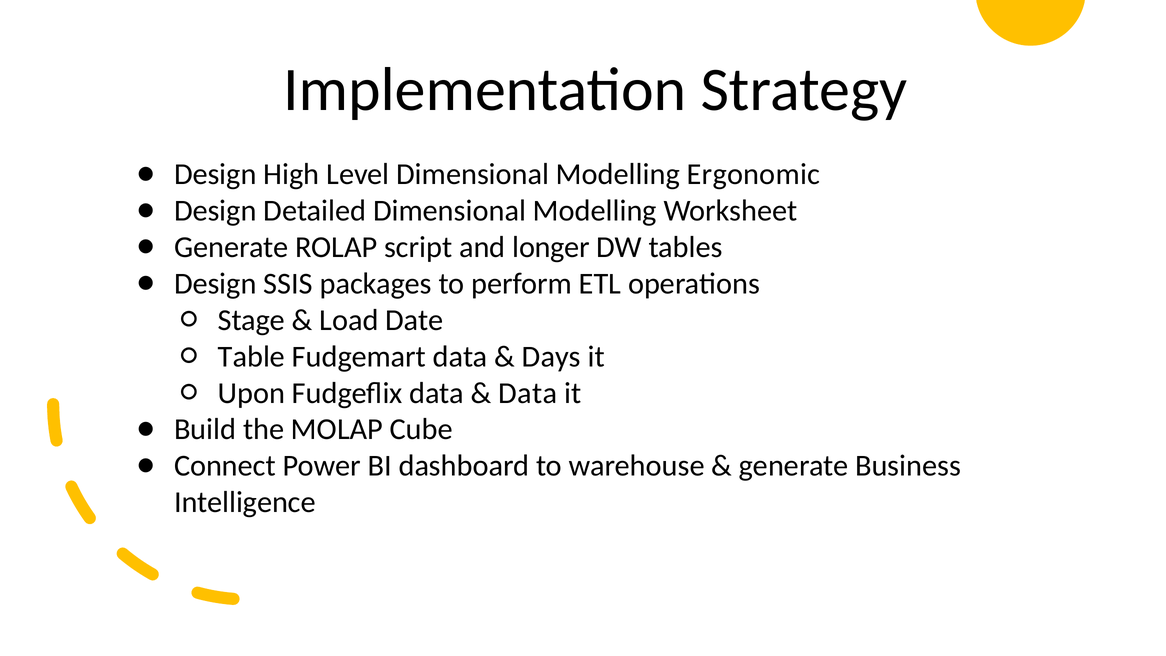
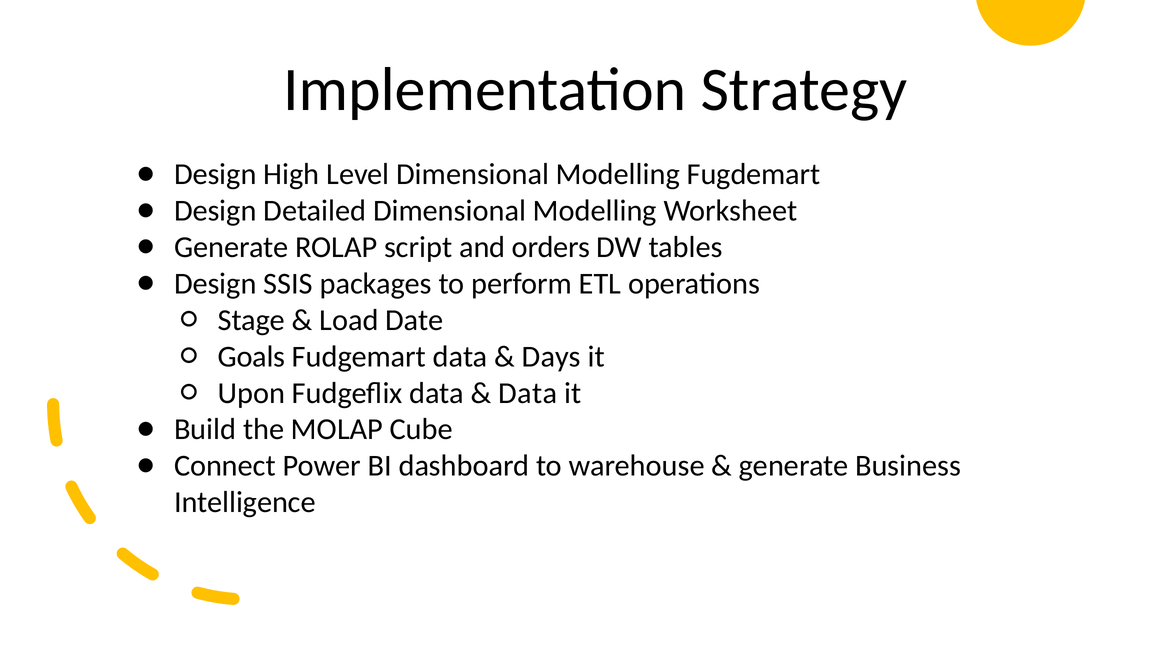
Ergonomic: Ergonomic -> Fugdemart (754, 174)
longer: longer -> orders (551, 247)
Table: Table -> Goals (252, 356)
